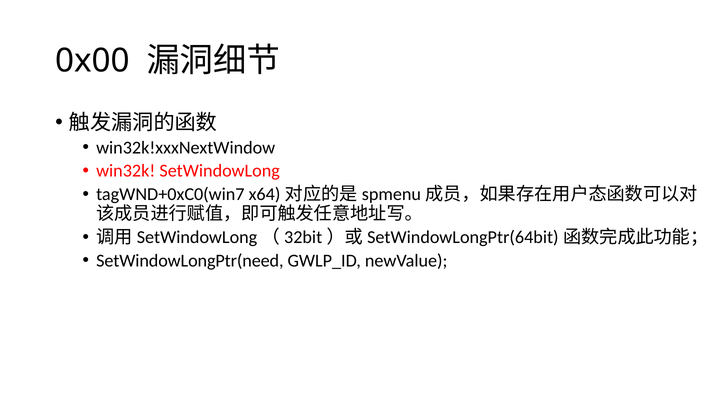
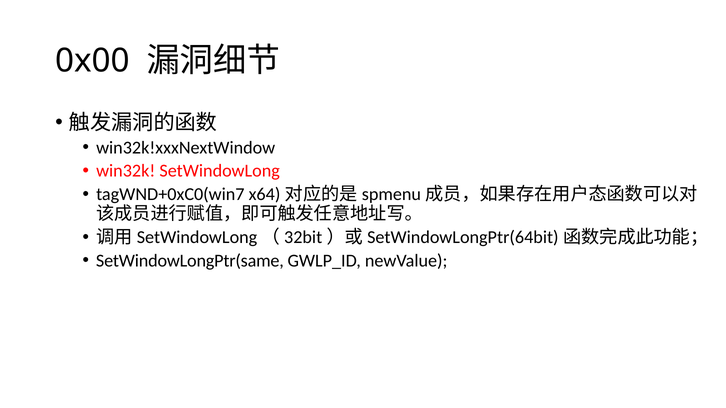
SetWindowLongPtr(need: SetWindowLongPtr(need -> SetWindowLongPtr(same (190, 261)
